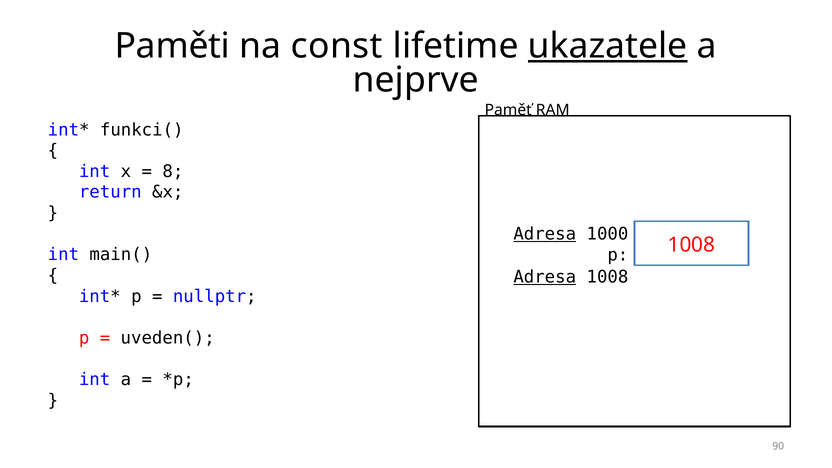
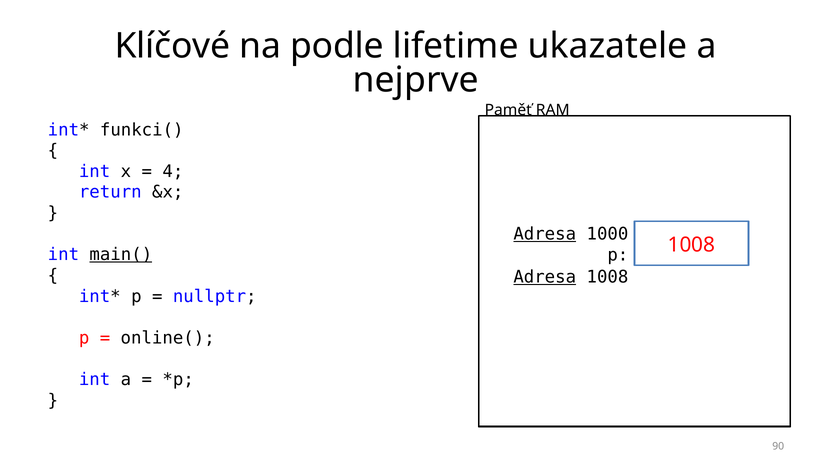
Paměti: Paměti -> Klíčové (172, 46)
const: const -> podle (337, 46)
ukazatele underline: present -> none (608, 46)
8: 8 -> 4 (173, 171)
main( underline: none -> present (121, 255)
uveden(: uveden( -> online( (168, 338)
